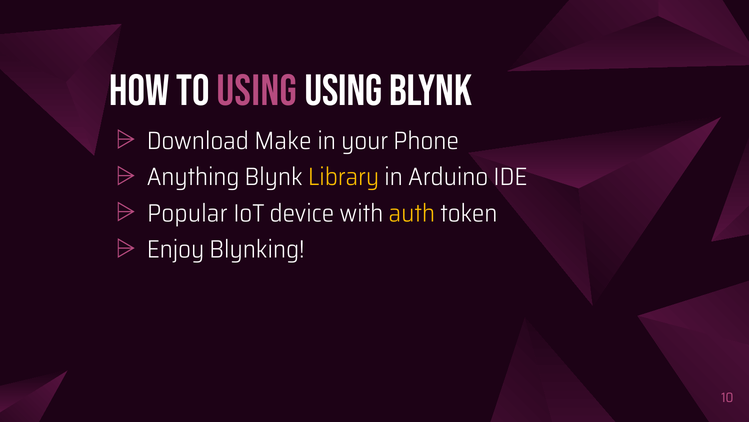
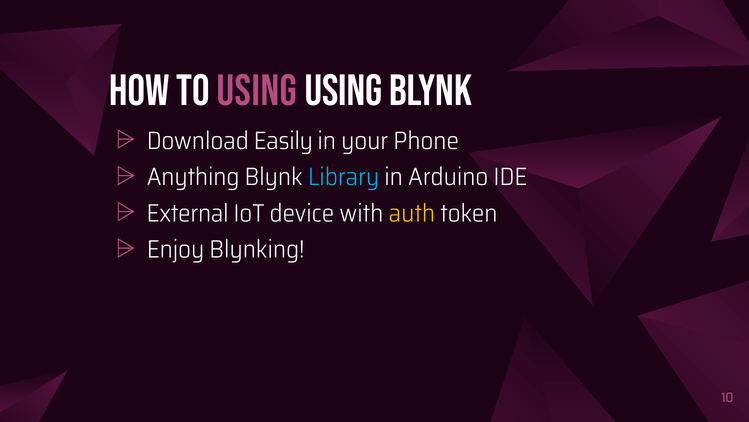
Make: Make -> Easily (283, 141)
Library colour: yellow -> light blue (344, 177)
Popular: Popular -> External (188, 213)
